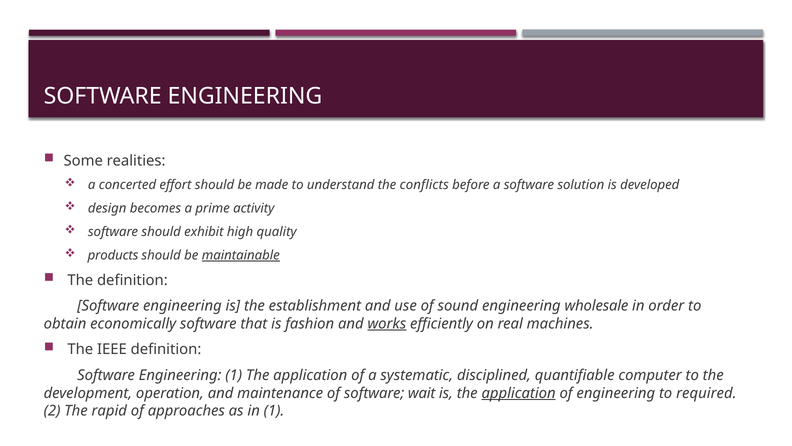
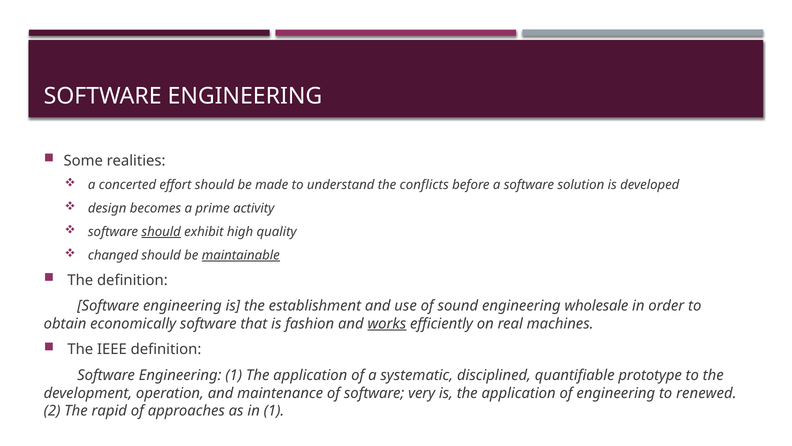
should underline: none -> present (161, 232)
products: products -> changed (113, 255)
computer: computer -> prototype (650, 375)
wait: wait -> very (422, 393)
application underline: present -> none (519, 393)
required: required -> renewed (706, 393)
